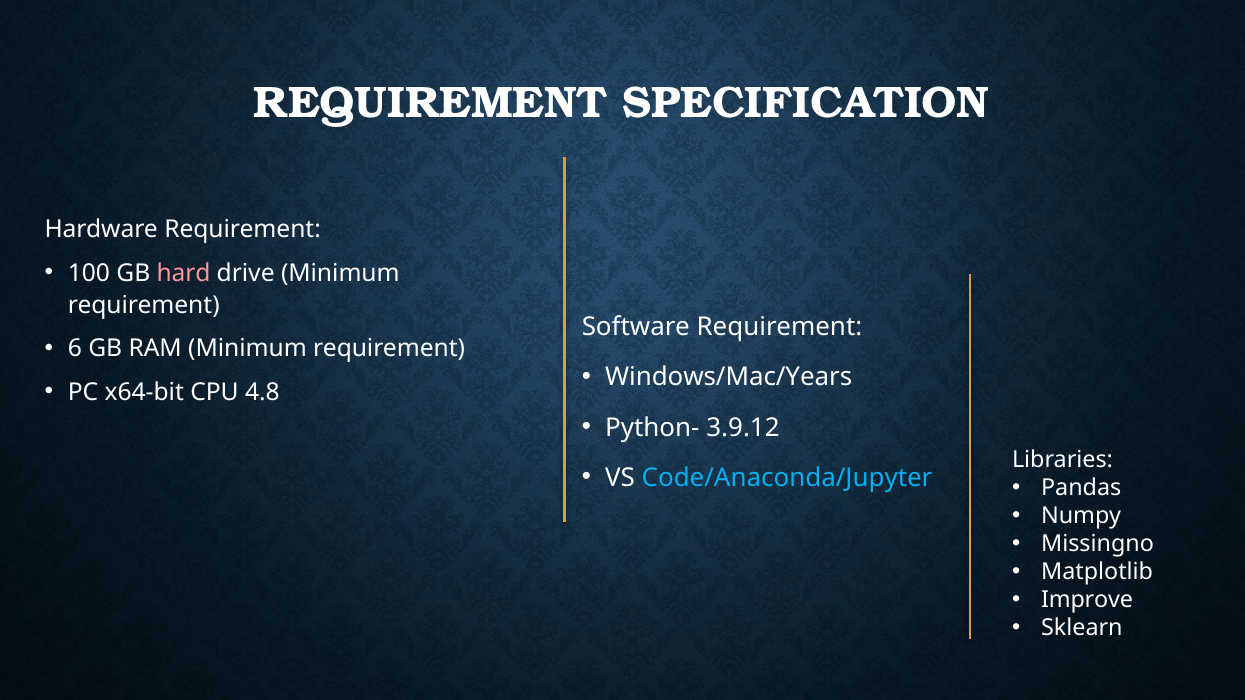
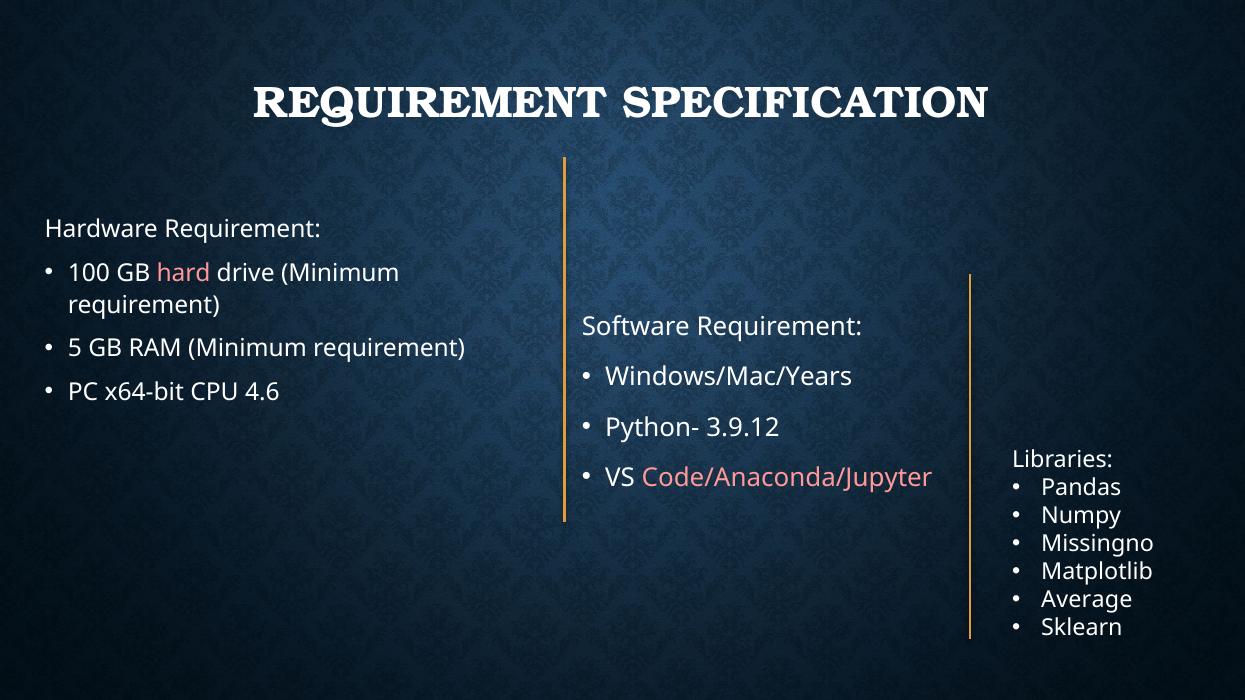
6: 6 -> 5 (75, 349)
4.8: 4.8 -> 4.6 (262, 392)
Code/Anaconda/Jupyter colour: light blue -> pink (787, 478)
Improve: Improve -> Average (1087, 600)
